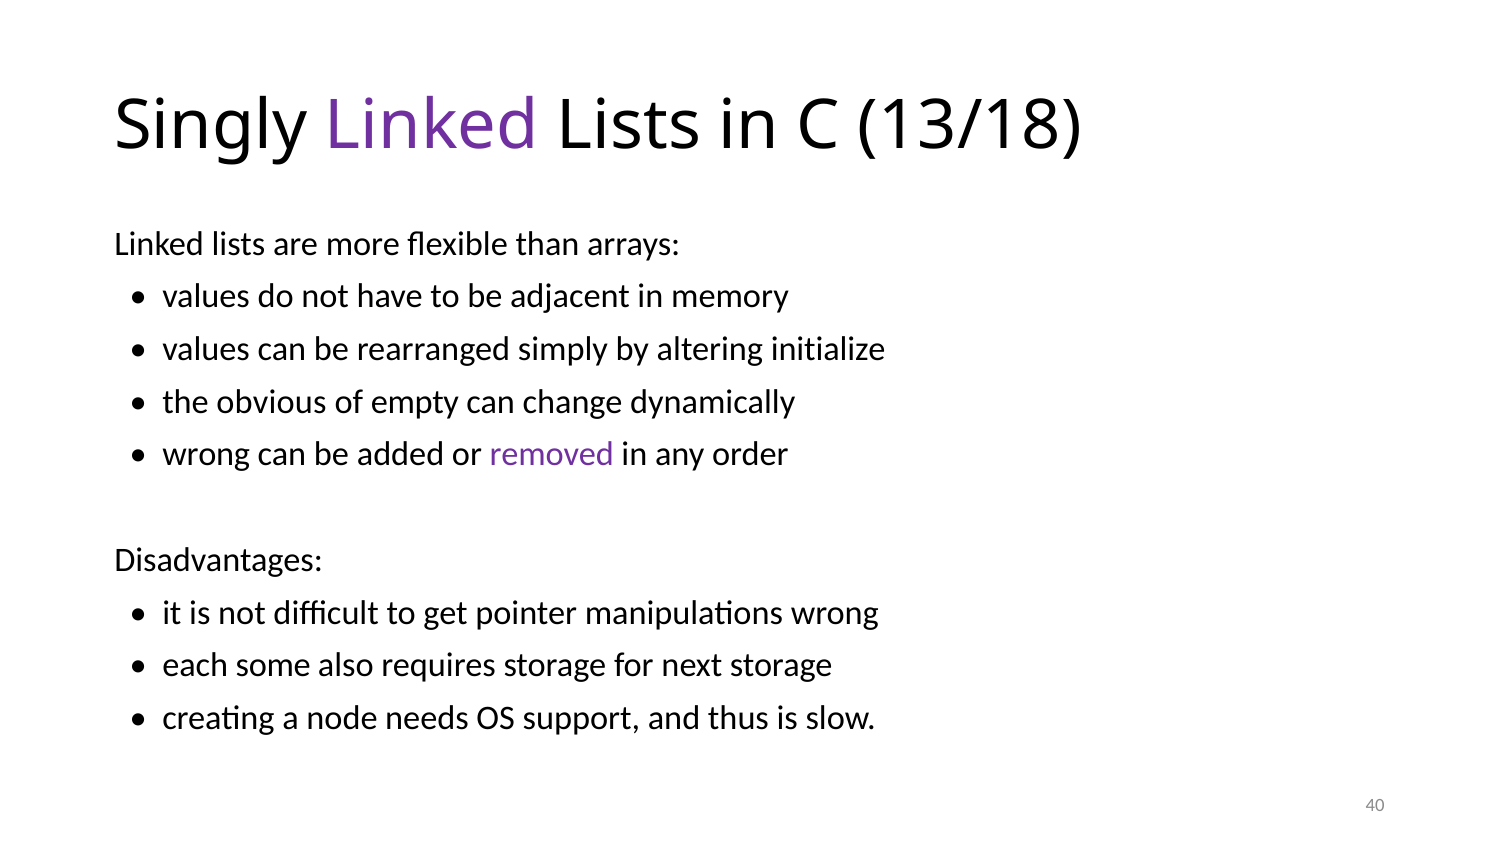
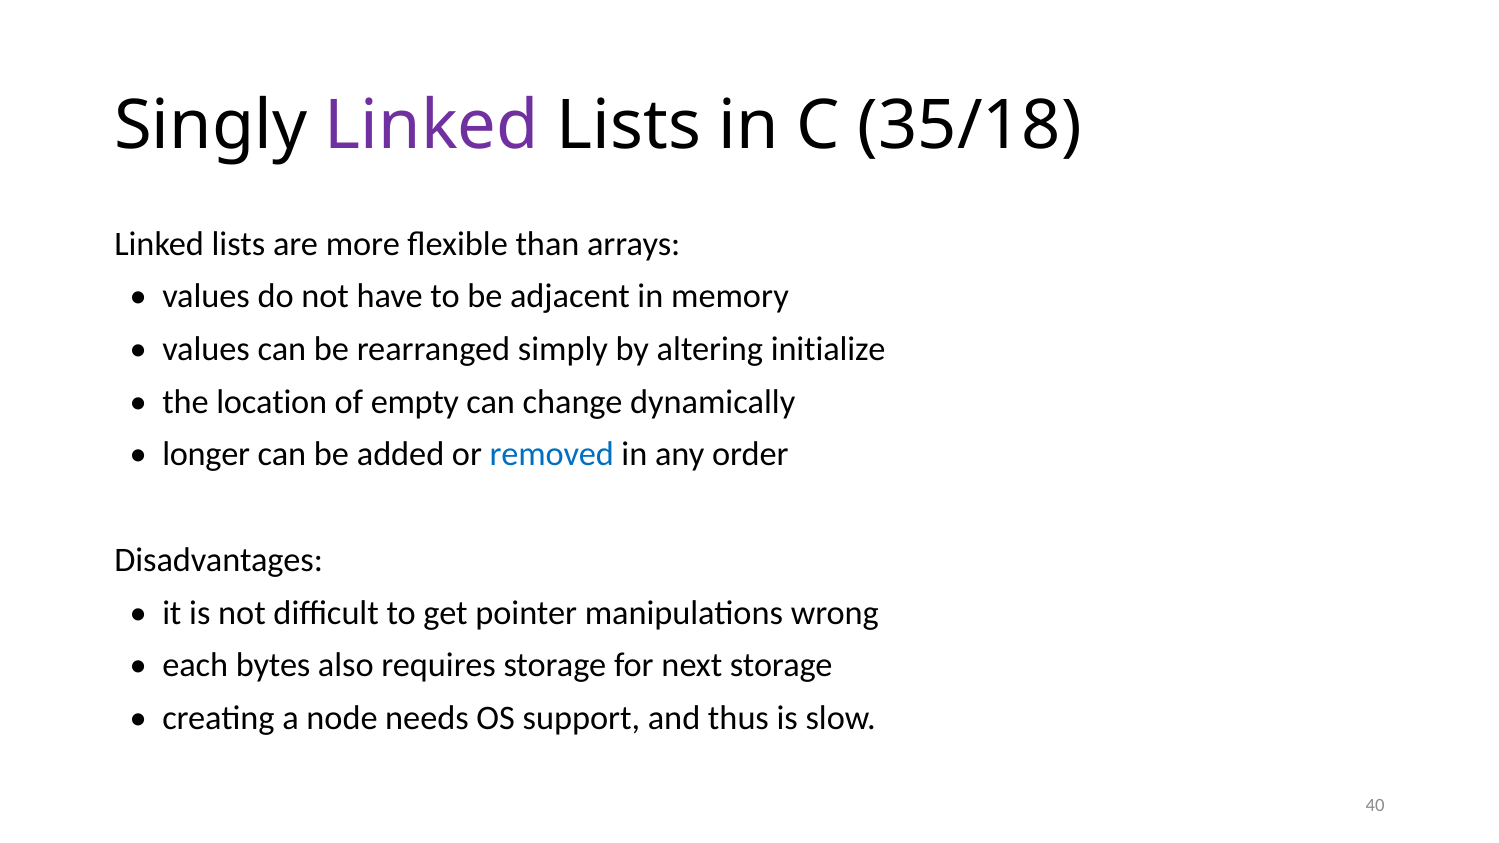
13/18: 13/18 -> 35/18 (970, 126)
obvious: obvious -> location (272, 402)
wrong: wrong -> longer (206, 455)
removed colour: purple -> blue (552, 455)
some: some -> bytes (273, 666)
